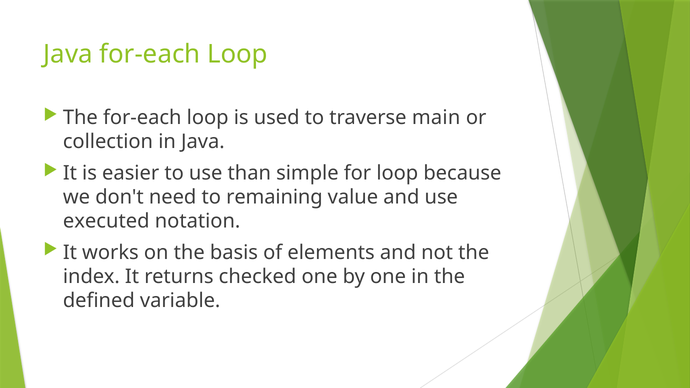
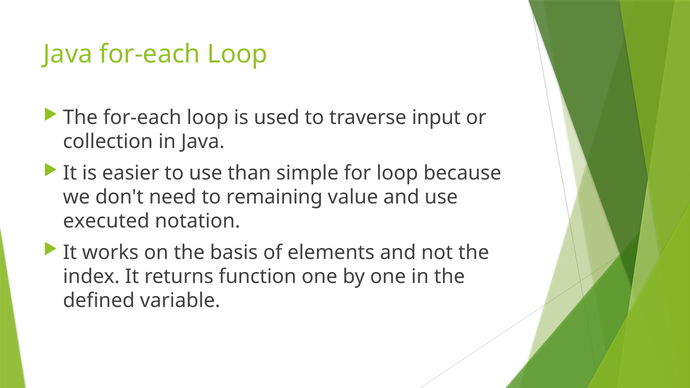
main: main -> input (436, 118)
checked: checked -> function (258, 277)
